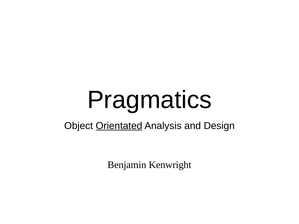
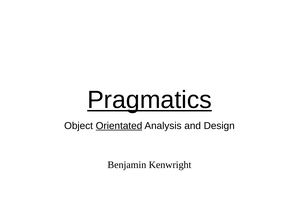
Pragmatics underline: none -> present (149, 100)
